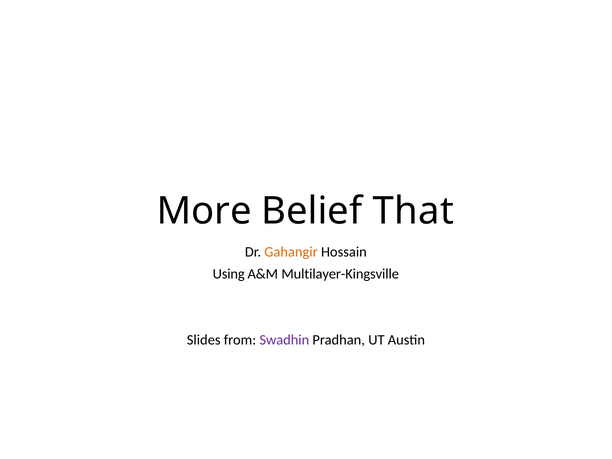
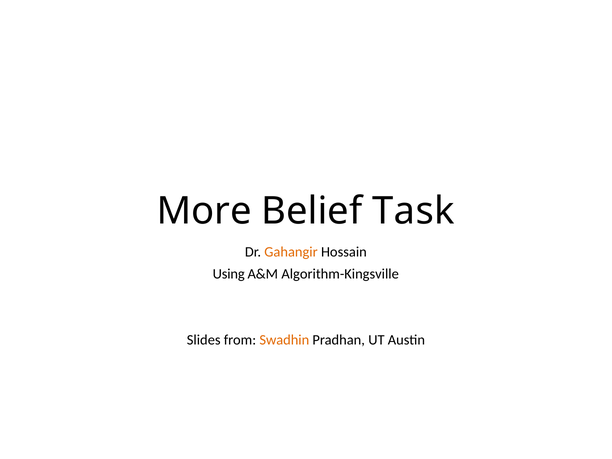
That: That -> Task (413, 211)
Multilayer-Kingsville: Multilayer-Kingsville -> Algorithm-Kingsville (340, 274)
Swadhin colour: purple -> orange (284, 340)
